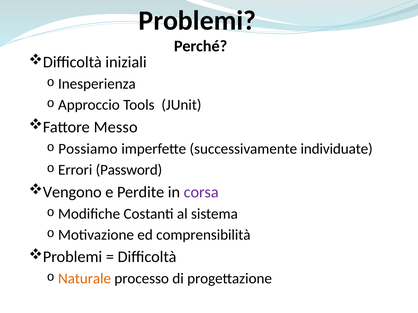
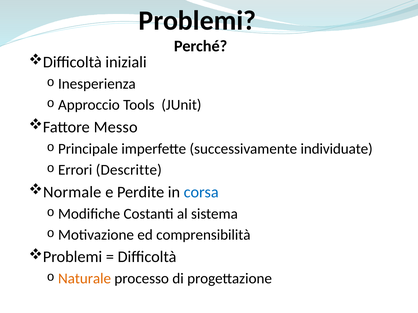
Possiamo: Possiamo -> Principale (88, 149)
Password: Password -> Descritte (129, 170)
Vengono: Vengono -> Normale (72, 192)
corsa colour: purple -> blue (201, 192)
